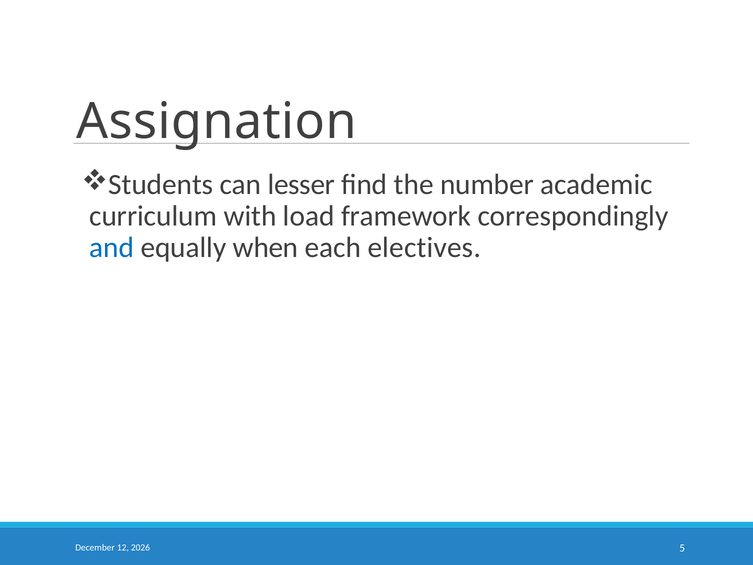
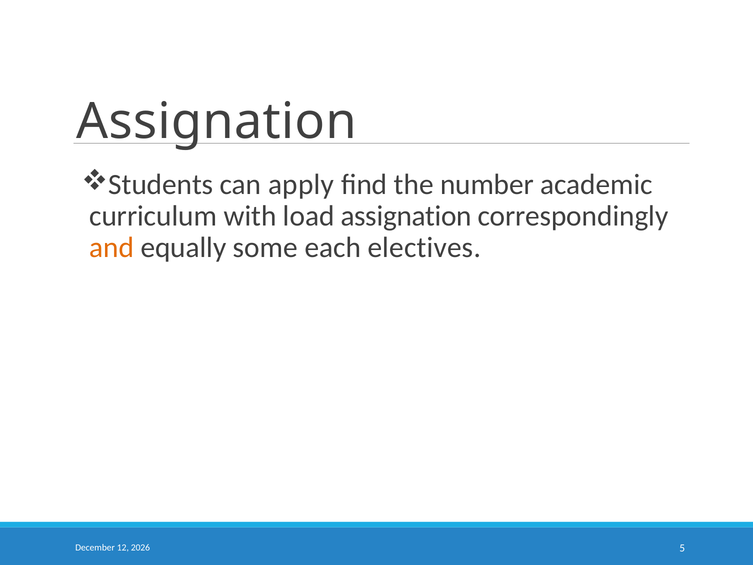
lesser: lesser -> apply (301, 185)
load framework: framework -> assignation (406, 216)
and colour: blue -> orange (112, 248)
when: when -> some (265, 248)
